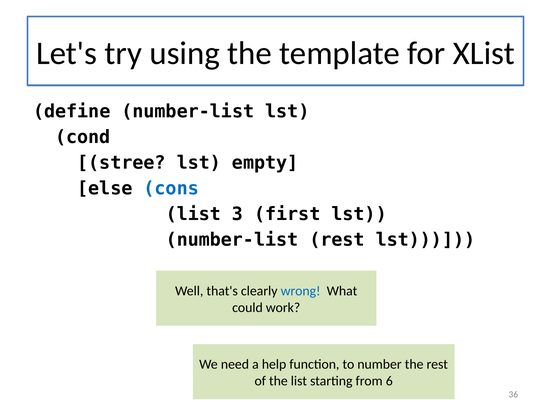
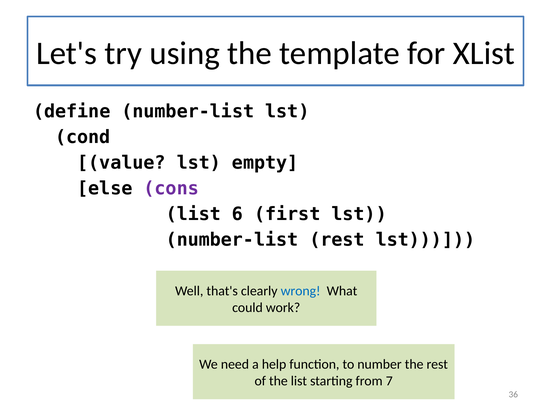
stree: stree -> value (121, 163)
cons colour: blue -> purple (171, 189)
3: 3 -> 6 (237, 214)
6: 6 -> 7 (389, 381)
